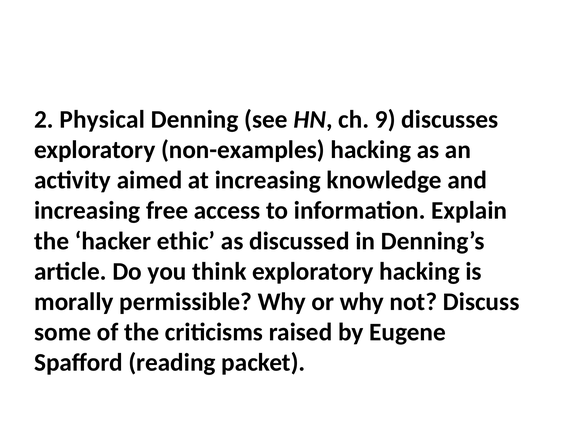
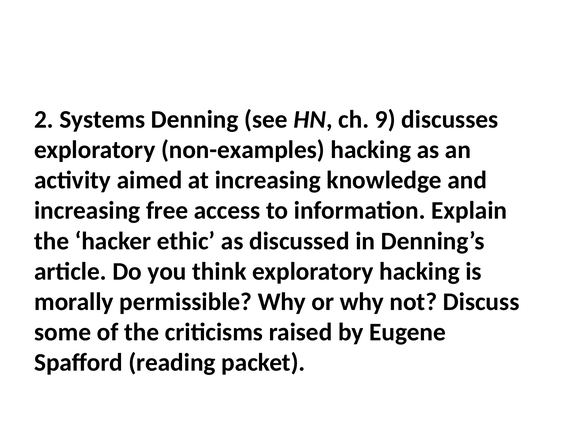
Physical: Physical -> Systems (102, 119)
